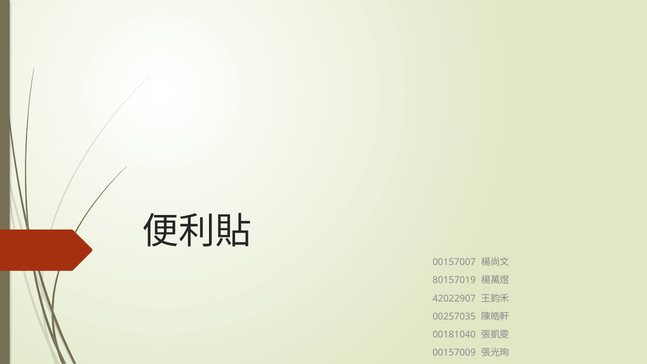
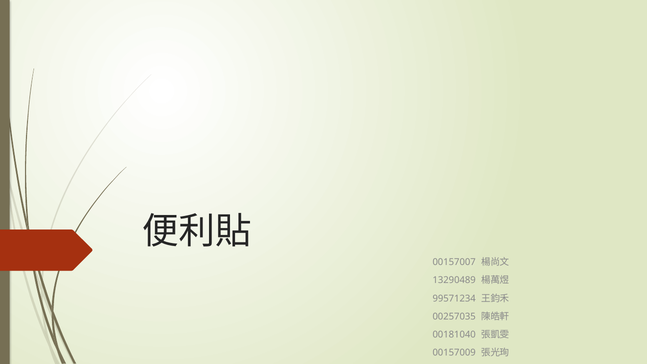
80157019: 80157019 -> 13290489 (454, 280)
42022907: 42022907 -> 99571234 (454, 298)
